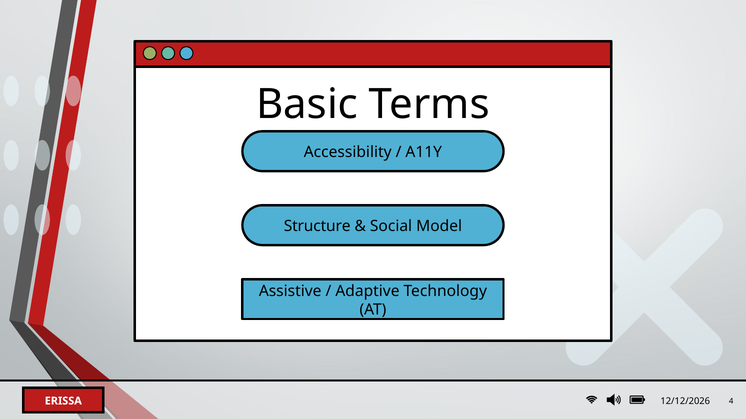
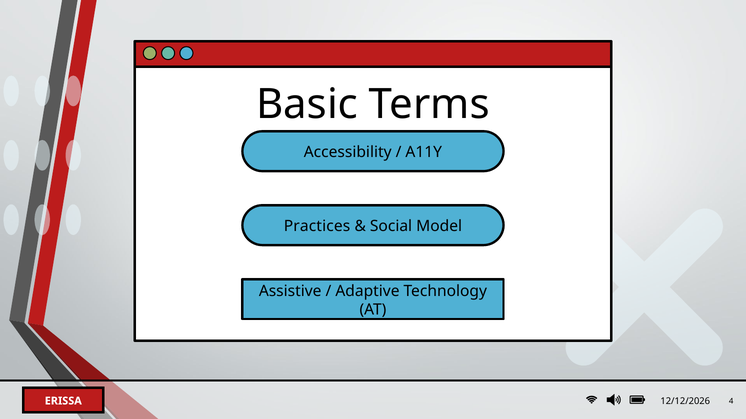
Structure: Structure -> Practices (317, 227)
